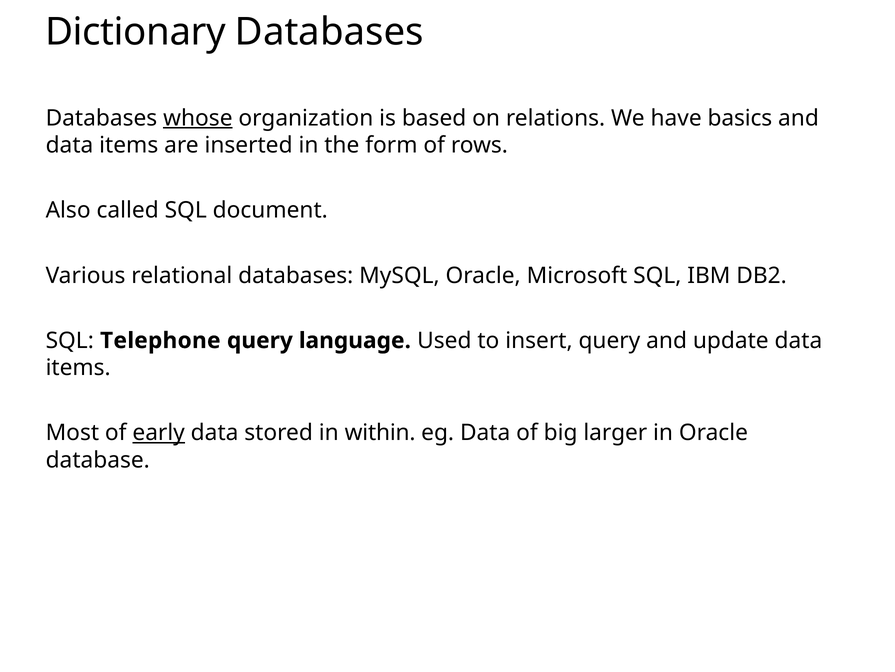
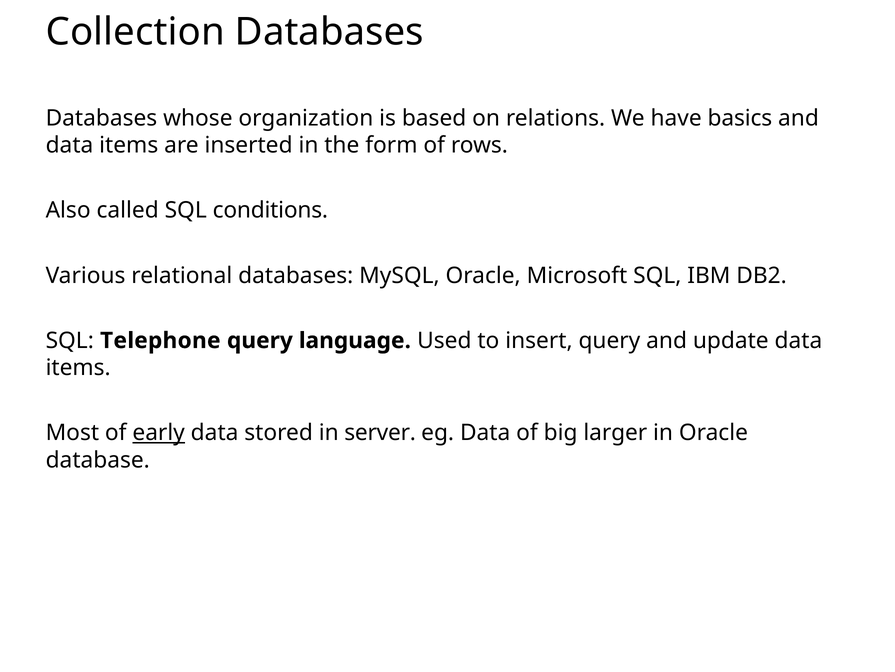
Dictionary: Dictionary -> Collection (135, 32)
whose underline: present -> none (198, 118)
document: document -> conditions (270, 210)
within: within -> server (380, 432)
